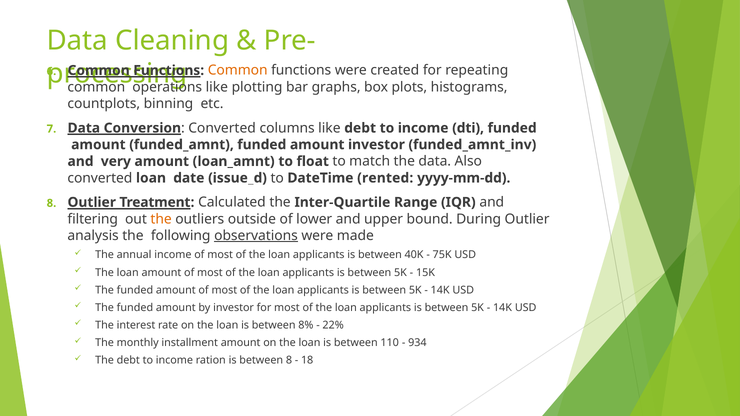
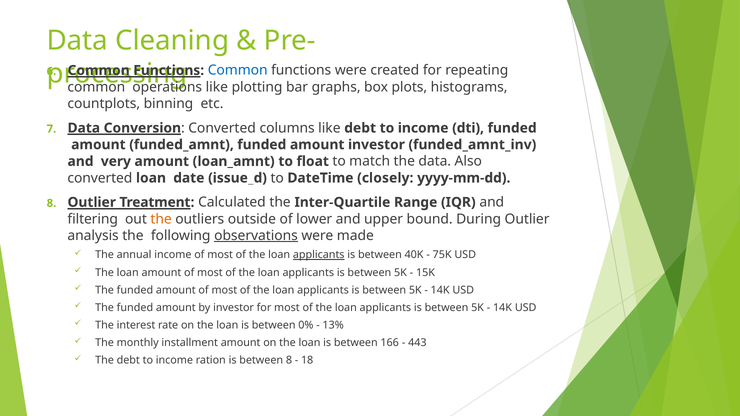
Common colour: orange -> blue (238, 70)
rented: rented -> closely (385, 178)
applicants underline: none -> present (319, 255)
8%: 8% -> 0% (306, 325)
22%: 22% -> 13% (333, 325)
110: 110 -> 166 (390, 343)
934: 934 -> 443 (417, 343)
